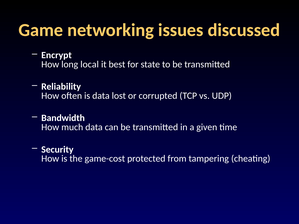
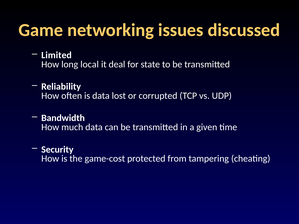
Encrypt: Encrypt -> Limited (56, 55)
best: best -> deal (117, 64)
